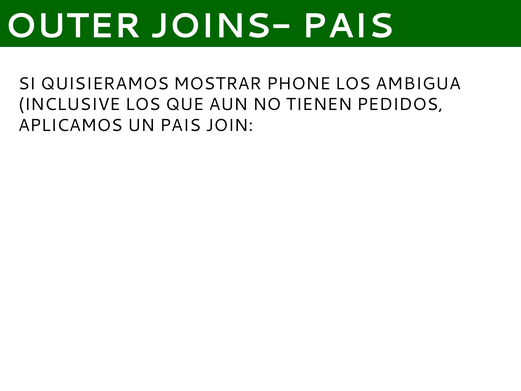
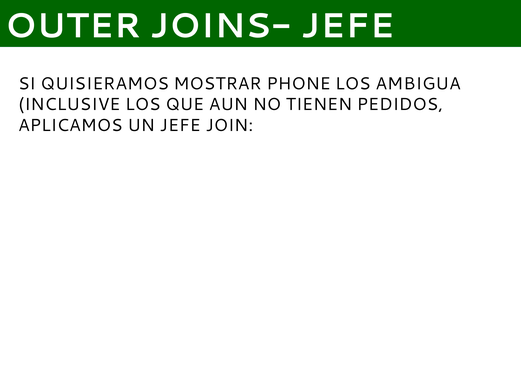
JOINS- PAIS: PAIS -> JEFE (348, 26)
UN PAIS: PAIS -> JEFE (180, 125)
